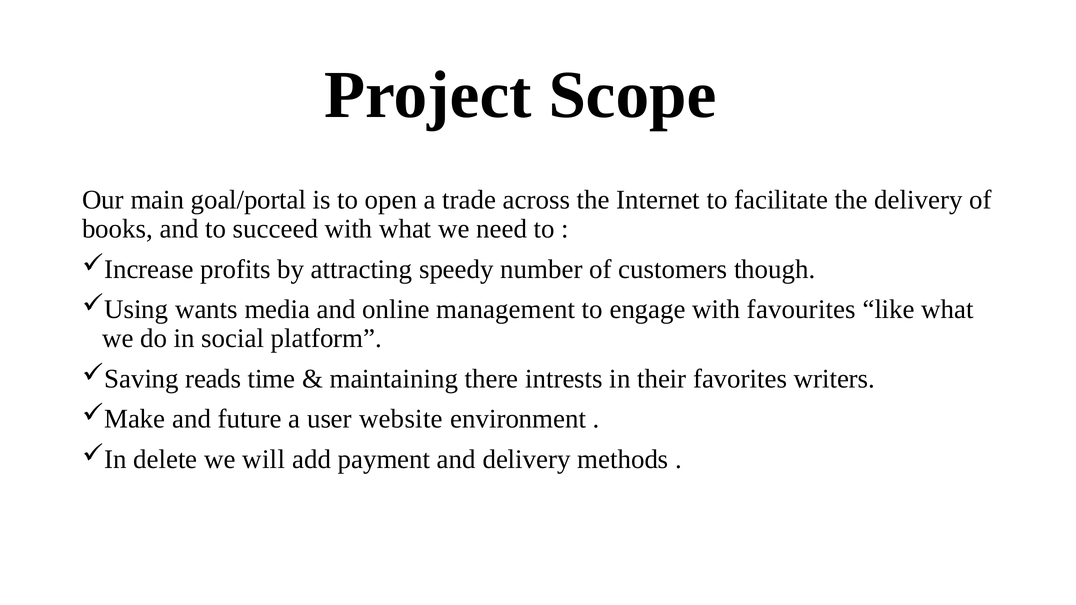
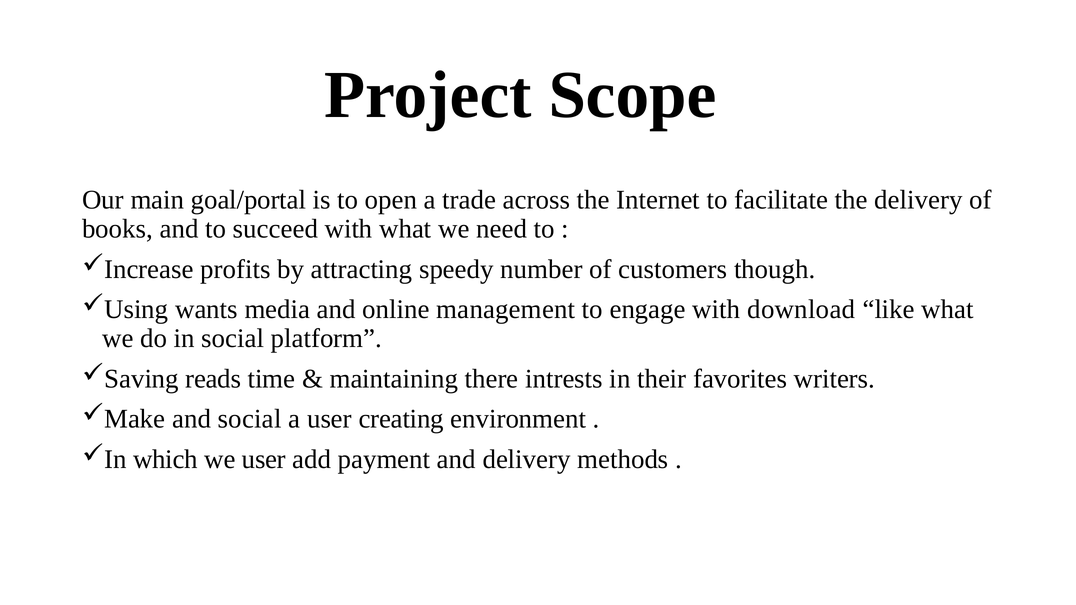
favourites: favourites -> download (801, 310)
and future: future -> social (250, 419)
website: website -> creating (401, 419)
delete: delete -> which (165, 459)
we will: will -> user (264, 459)
